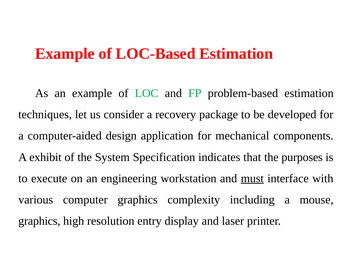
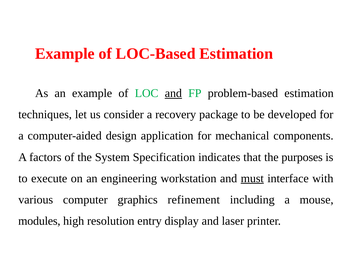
and underline: none -> present (173, 93)
exhibit: exhibit -> factors (45, 157)
complexity: complexity -> refinement (194, 200)
graphics: graphics -> modules (39, 221)
